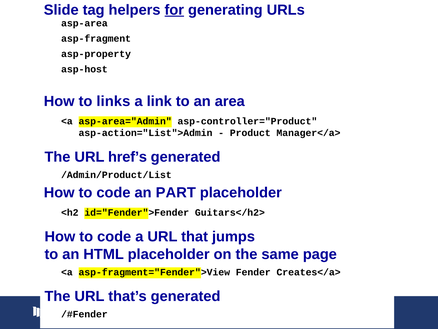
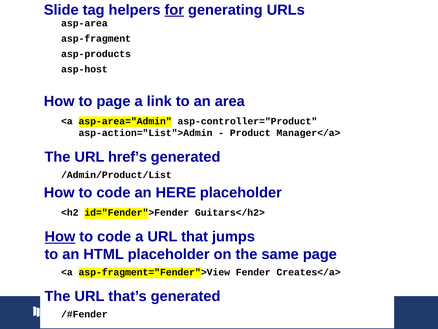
asp-property: asp-property -> asp-products (96, 54)
to links: links -> page (113, 101)
PART: PART -> HERE (176, 192)
How underline: none -> present (60, 236)
